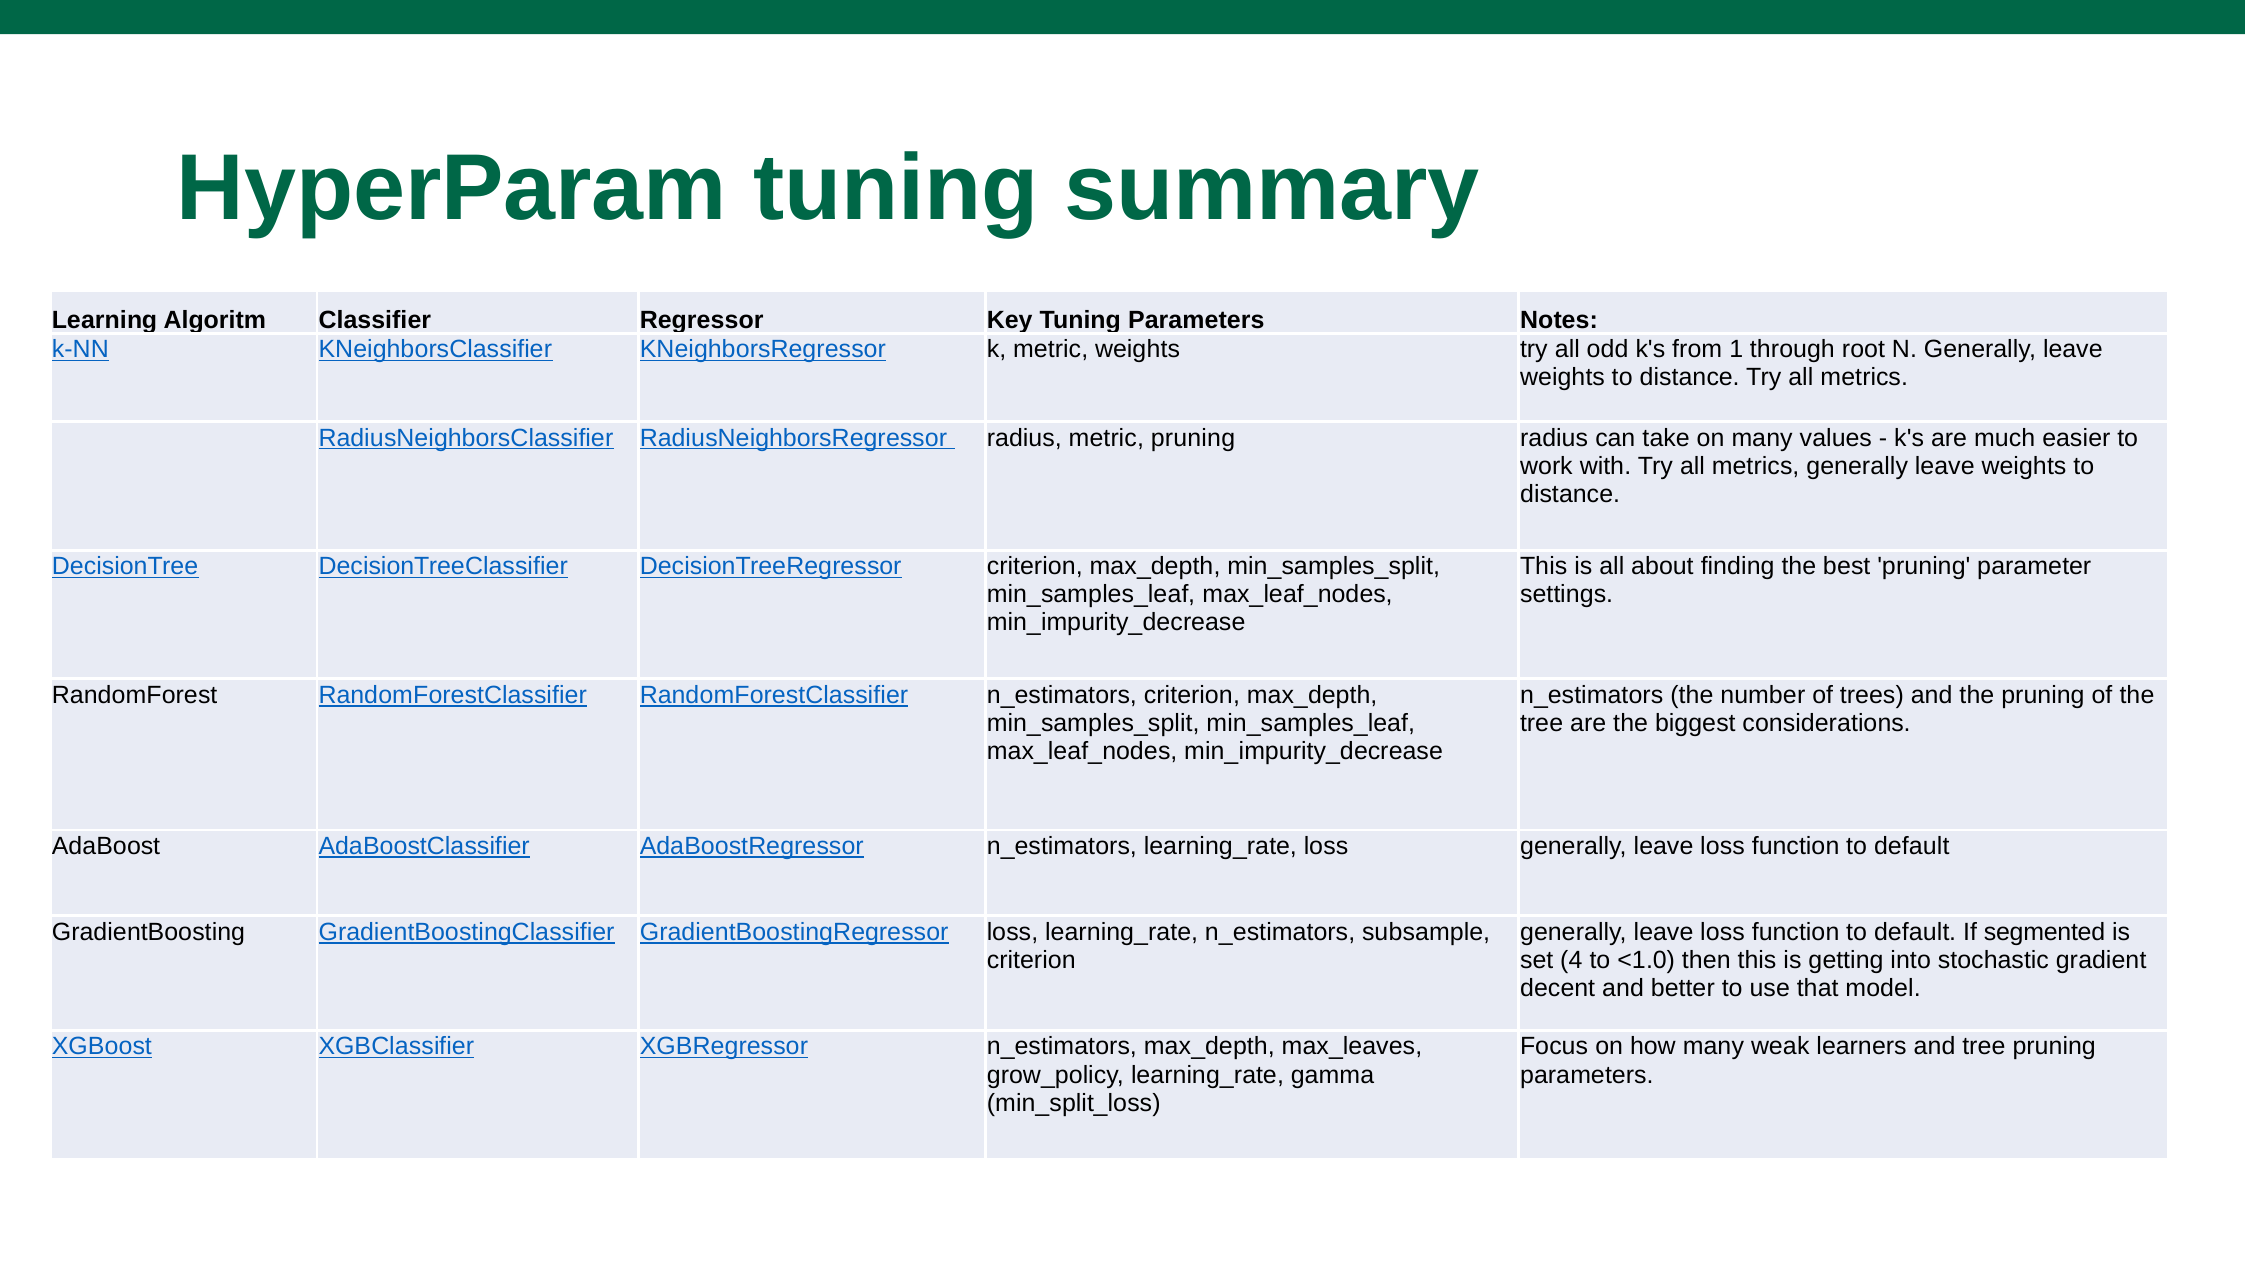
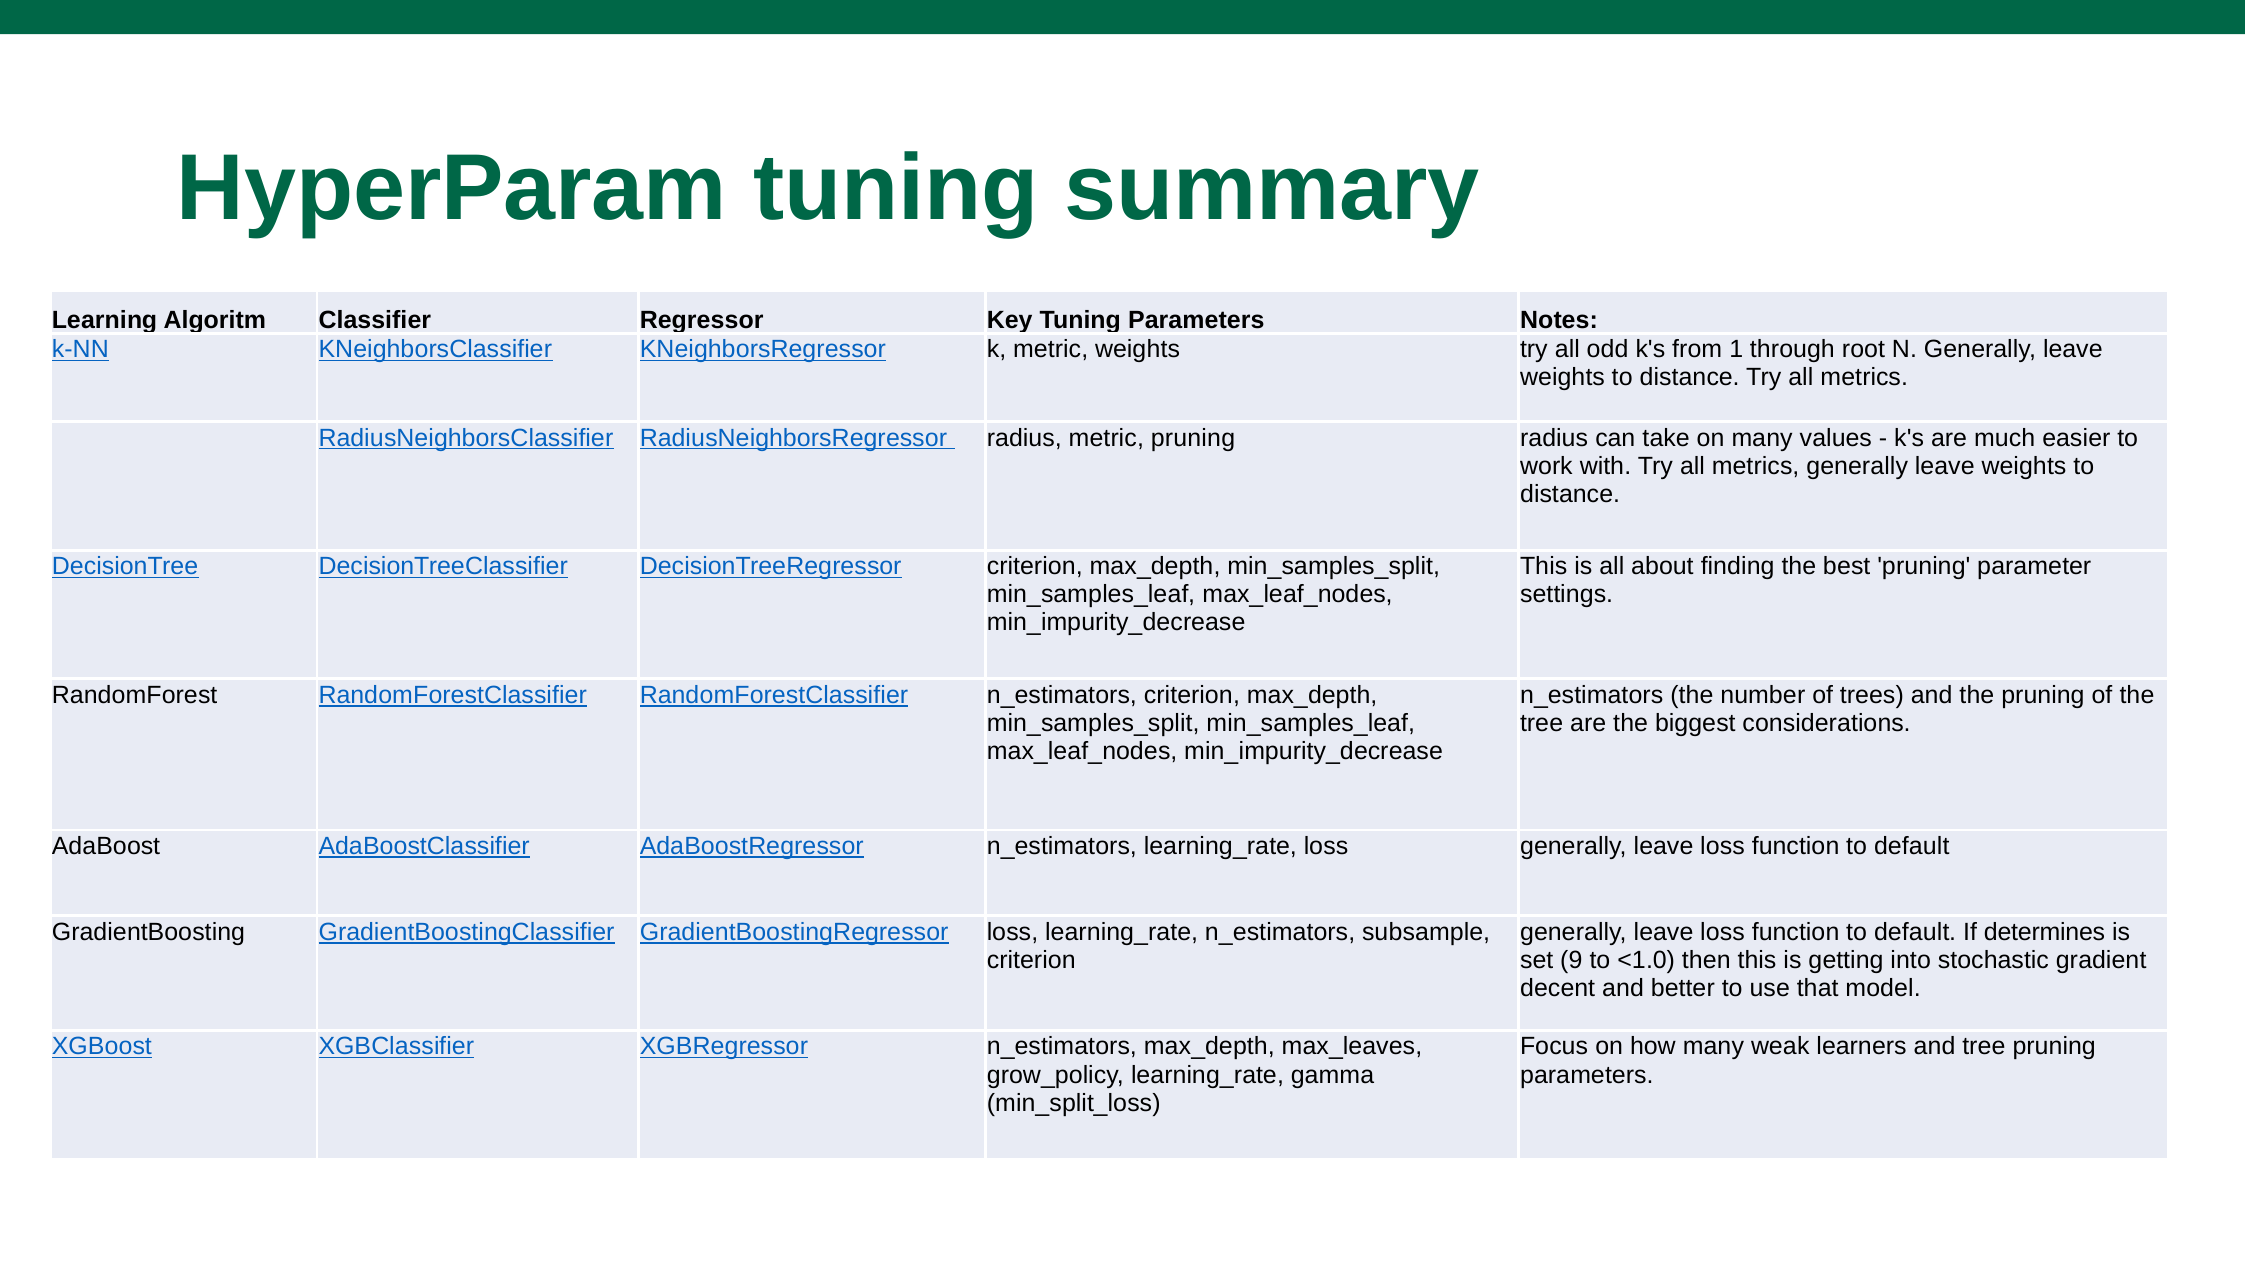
segmented: segmented -> determines (2045, 932)
4: 4 -> 9 (1571, 960)
